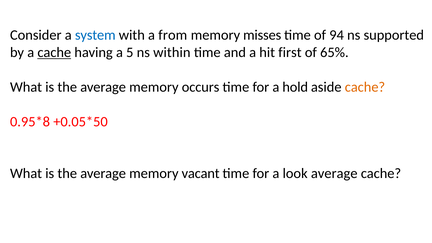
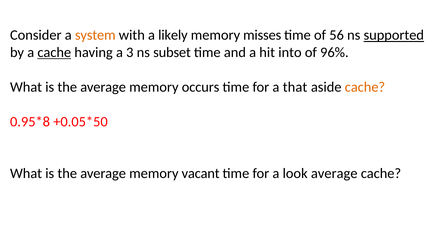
system colour: blue -> orange (95, 35)
from: from -> likely (173, 35)
94: 94 -> 56 (337, 35)
supported underline: none -> present (394, 35)
5: 5 -> 3 (130, 52)
within: within -> subset (172, 52)
first: first -> into (290, 52)
65%: 65% -> 96% (334, 52)
hold: hold -> that (295, 87)
